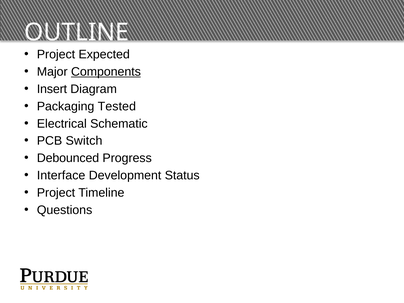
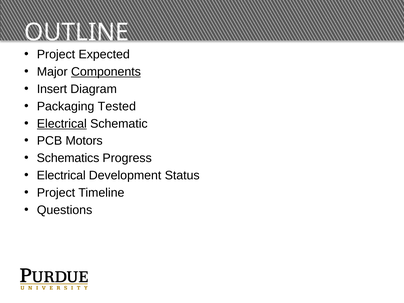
Electrical underline: none -> present (62, 124)
Switch: Switch -> Motors (84, 141)
Debounced: Debounced -> Schematics (68, 158)
Interface: Interface -> Electrical (61, 175)
